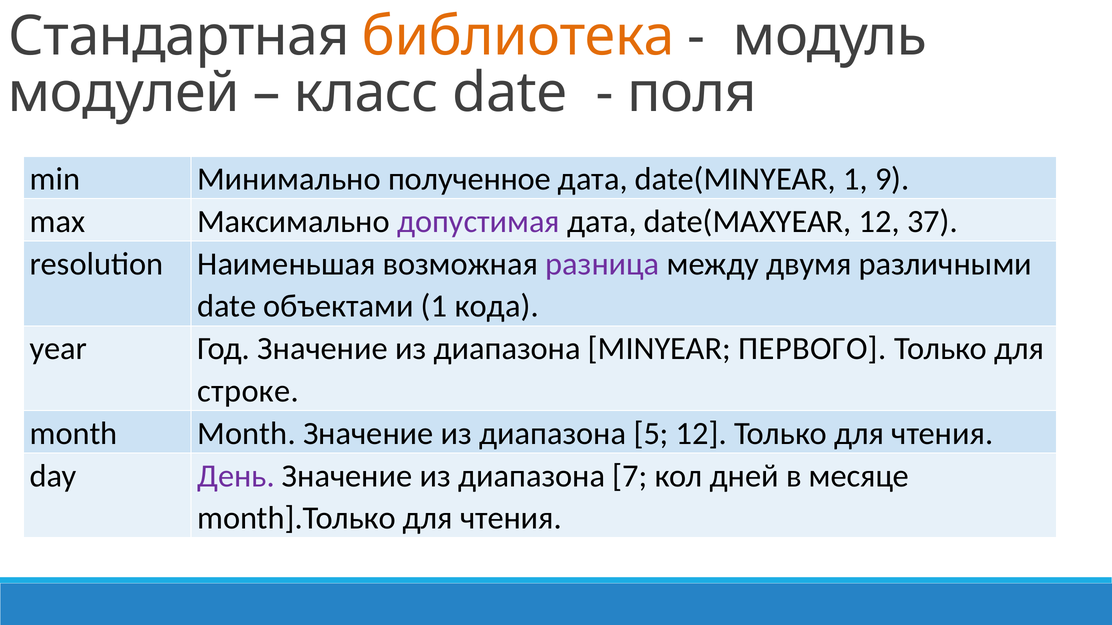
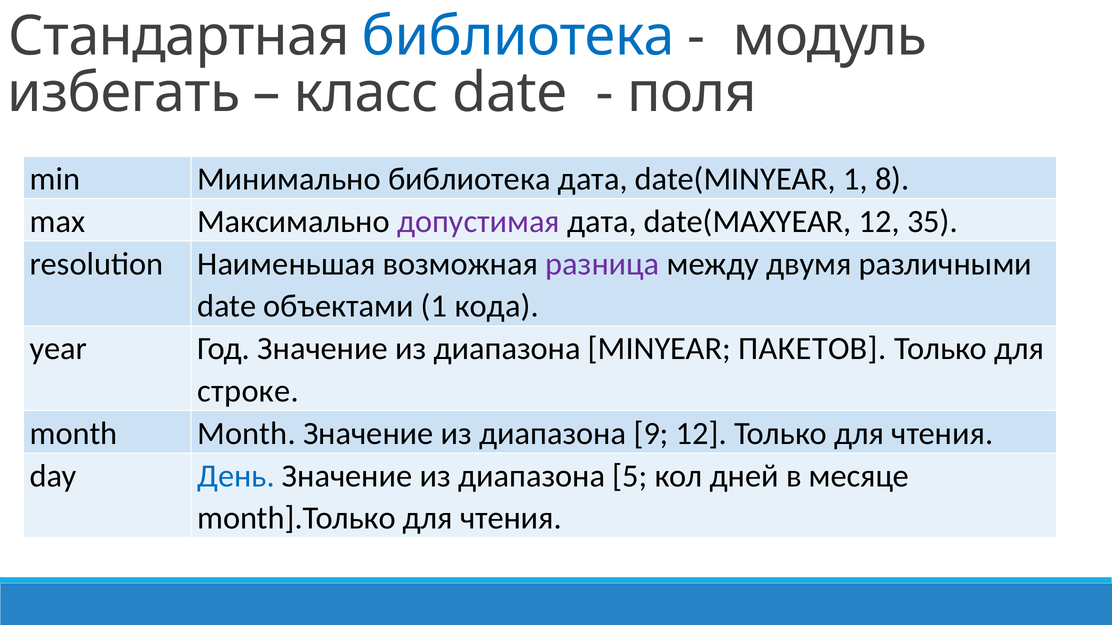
библиотека colour: orange -> blue (518, 36)
модулей: модулей -> избегать (124, 93)
Минимально полученное: полученное -> библиотека (469, 179)
9: 9 -> 8 (892, 179)
37: 37 -> 35 (932, 222)
ПЕРВОГО: ПЕРВОГО -> ПАКЕТОВ (812, 349)
5: 5 -> 9 (651, 434)
День colour: purple -> blue (236, 476)
7: 7 -> 5 (630, 476)
